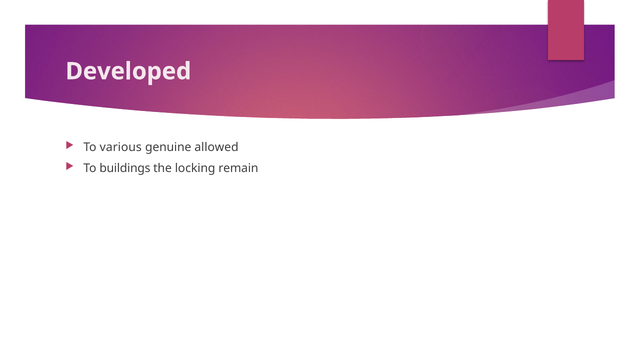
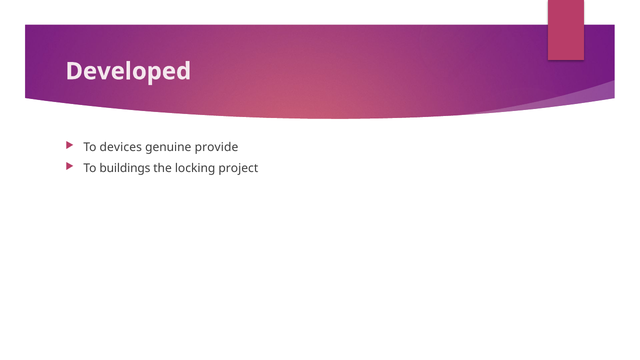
various: various -> devices (121, 147)
allowed: allowed -> provide (216, 147)
remain: remain -> project (238, 168)
